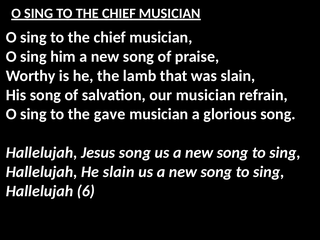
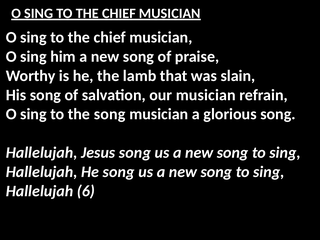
the gave: gave -> song (110, 114)
He slain: slain -> song (119, 172)
